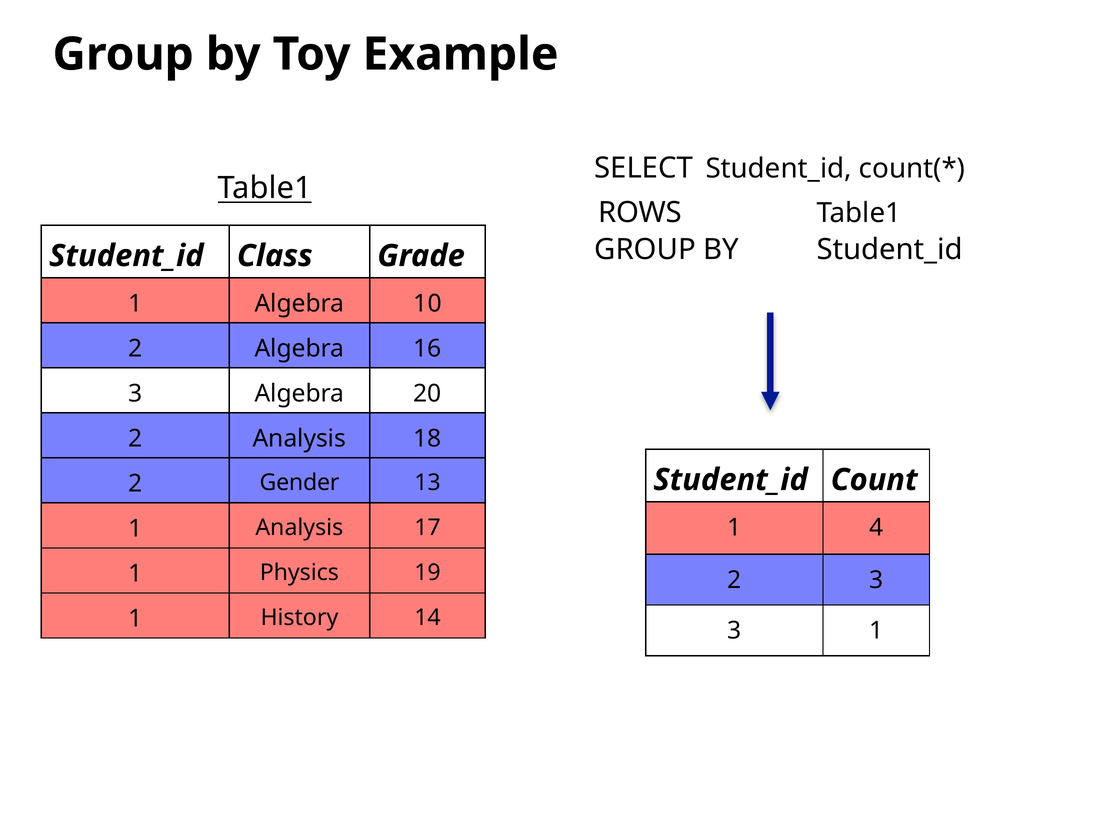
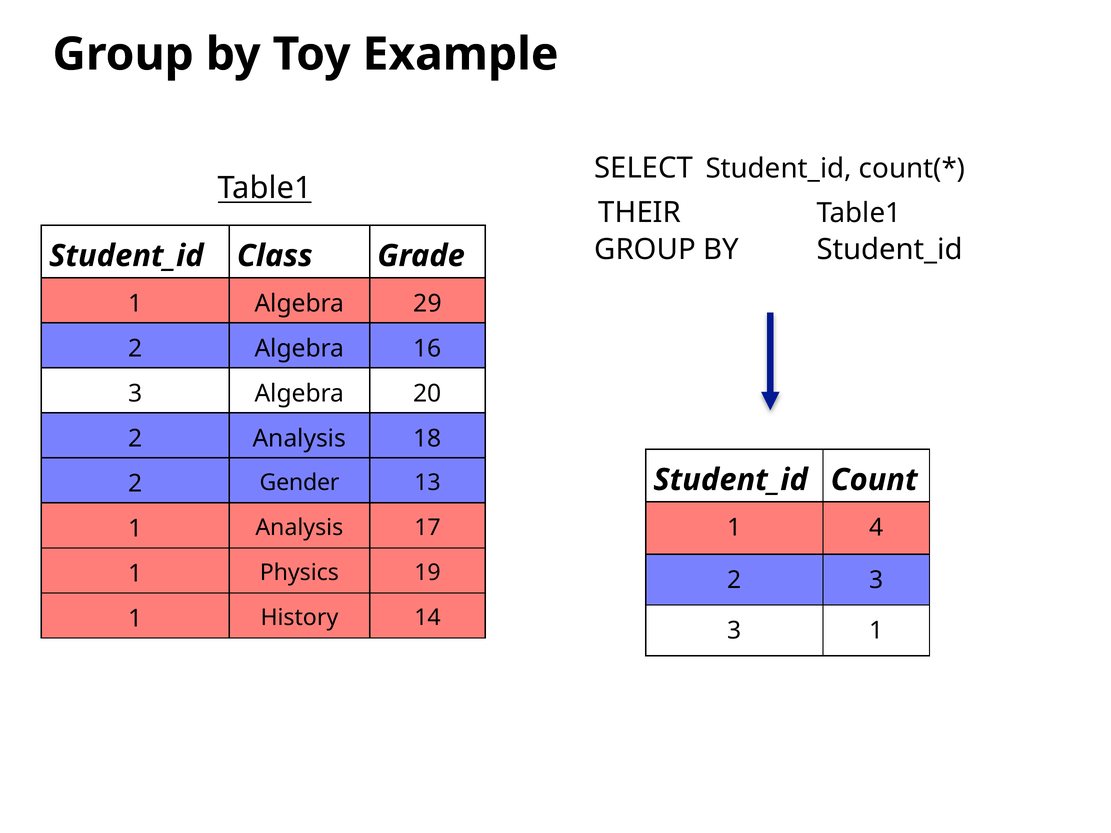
ROWS: ROWS -> THEIR (640, 212)
10: 10 -> 29 (428, 304)
